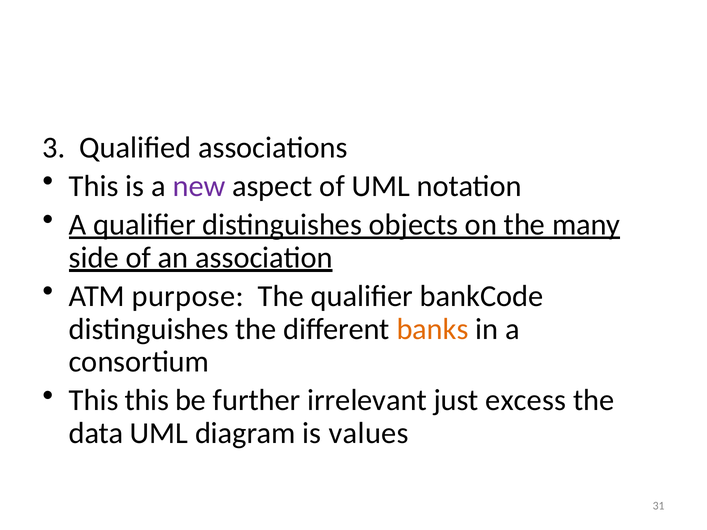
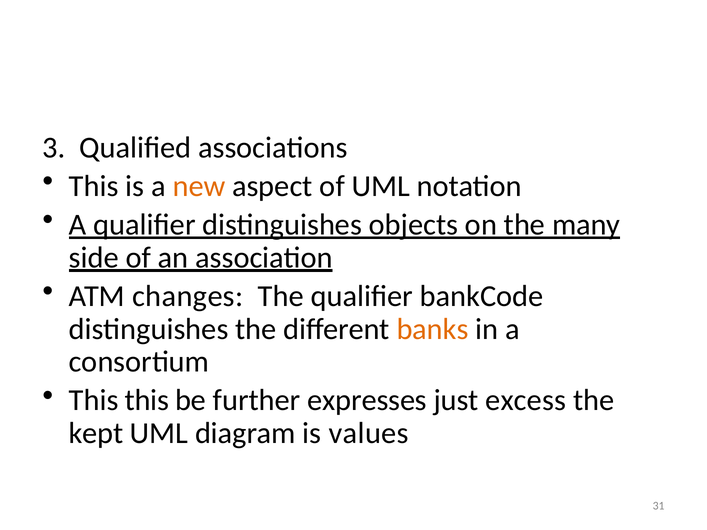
new colour: purple -> orange (199, 186)
purpose: purpose -> changes (188, 296)
irrelevant: irrelevant -> expresses (367, 401)
data: data -> kept (96, 433)
